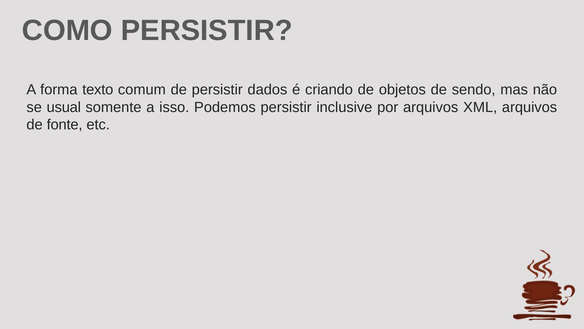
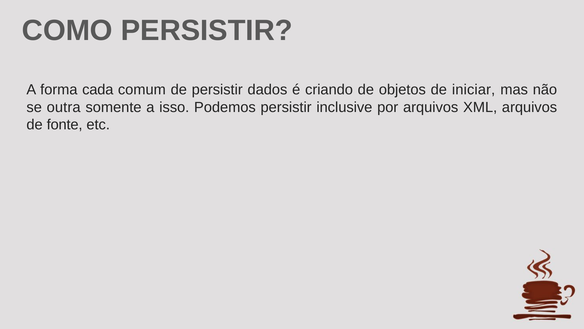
texto: texto -> cada (98, 89)
sendo: sendo -> iniciar (474, 89)
usual: usual -> outra (64, 107)
